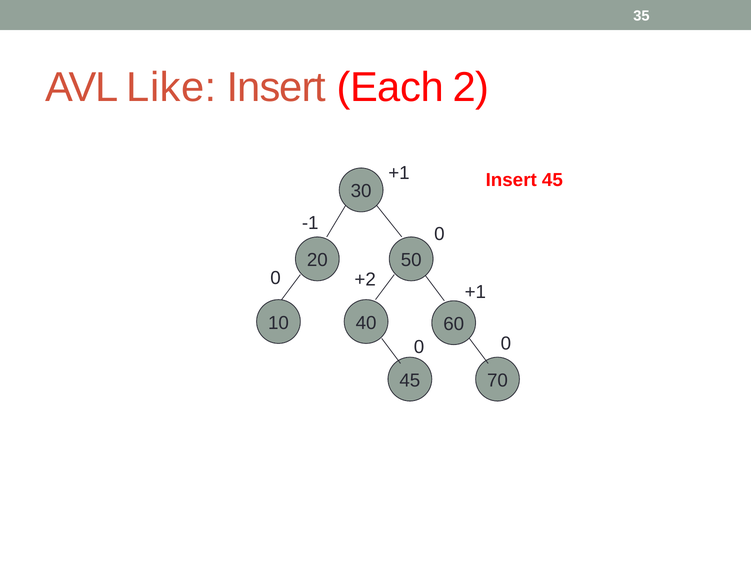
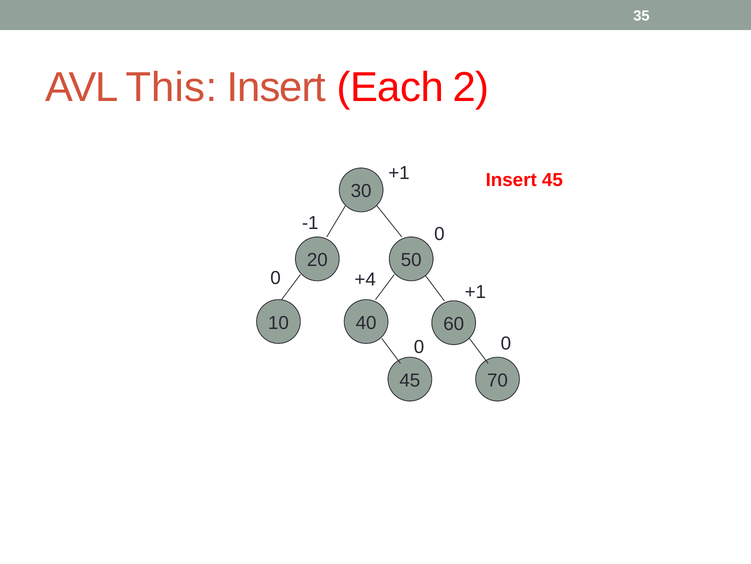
Like: Like -> This (171, 87)
+2: +2 -> +4 (365, 279)
